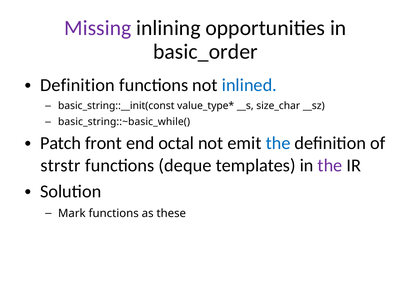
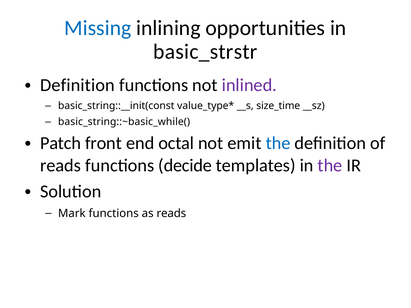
Missing colour: purple -> blue (98, 28)
basic_order: basic_order -> basic_strstr (205, 52)
inlined colour: blue -> purple (249, 85)
size_char: size_char -> size_time (278, 106)
strstr: strstr -> reads (61, 166)
deque: deque -> decide (185, 166)
as these: these -> reads (171, 213)
